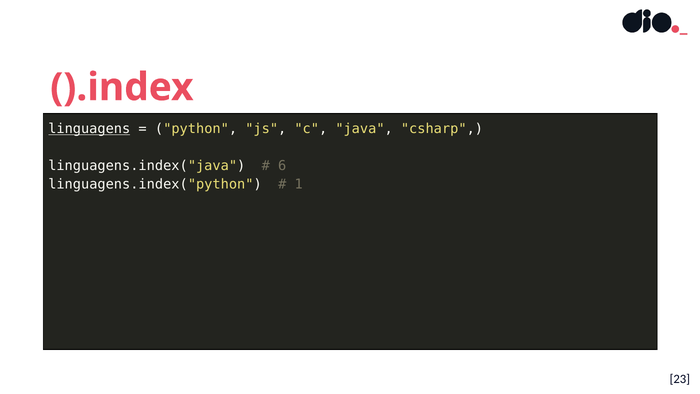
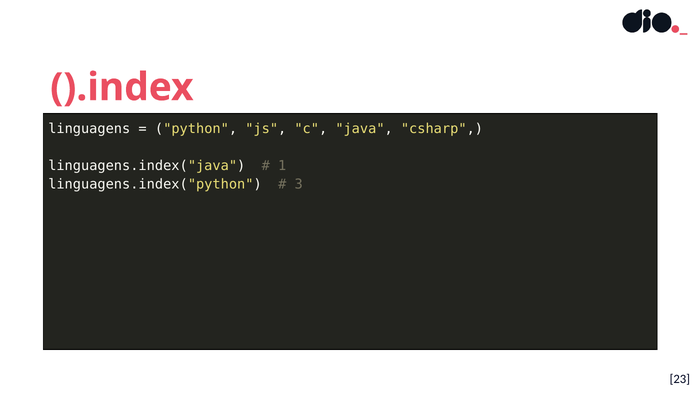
linguagens underline: present -> none (89, 129)
6: 6 -> 1 (282, 166)
1: 1 -> 3 (299, 184)
